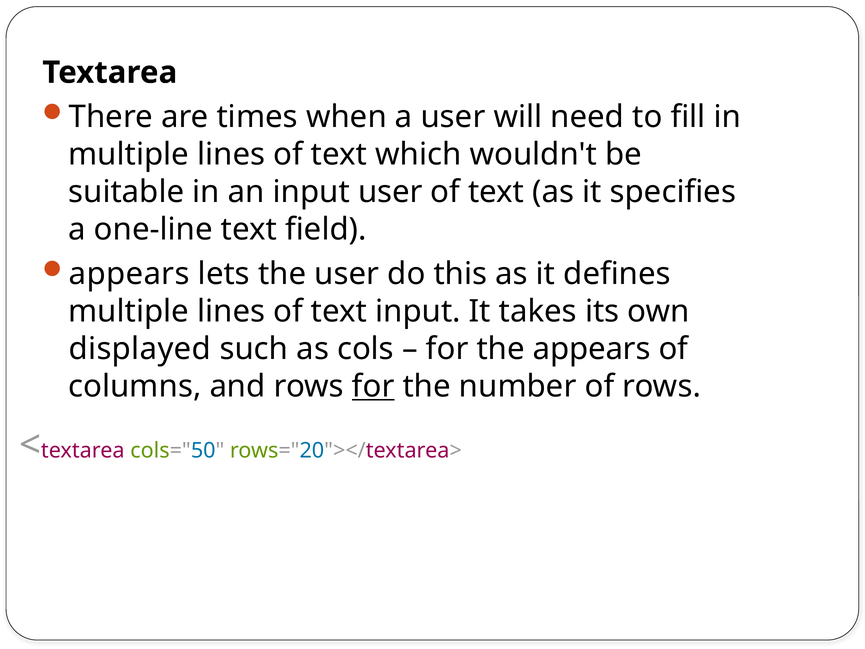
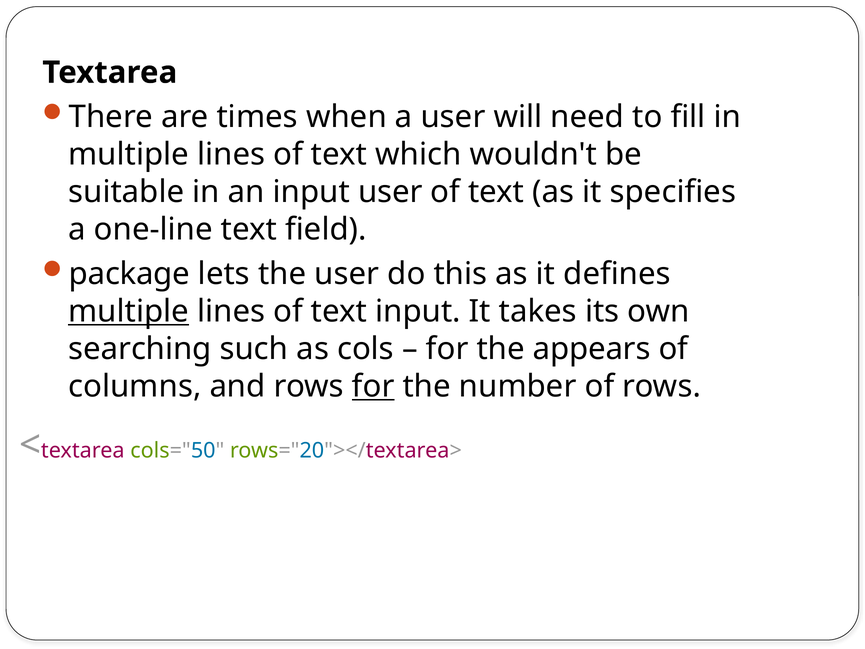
appears: appears -> package (129, 274)
multiple underline: none -> present (129, 311)
displayed: displayed -> searching (140, 349)
